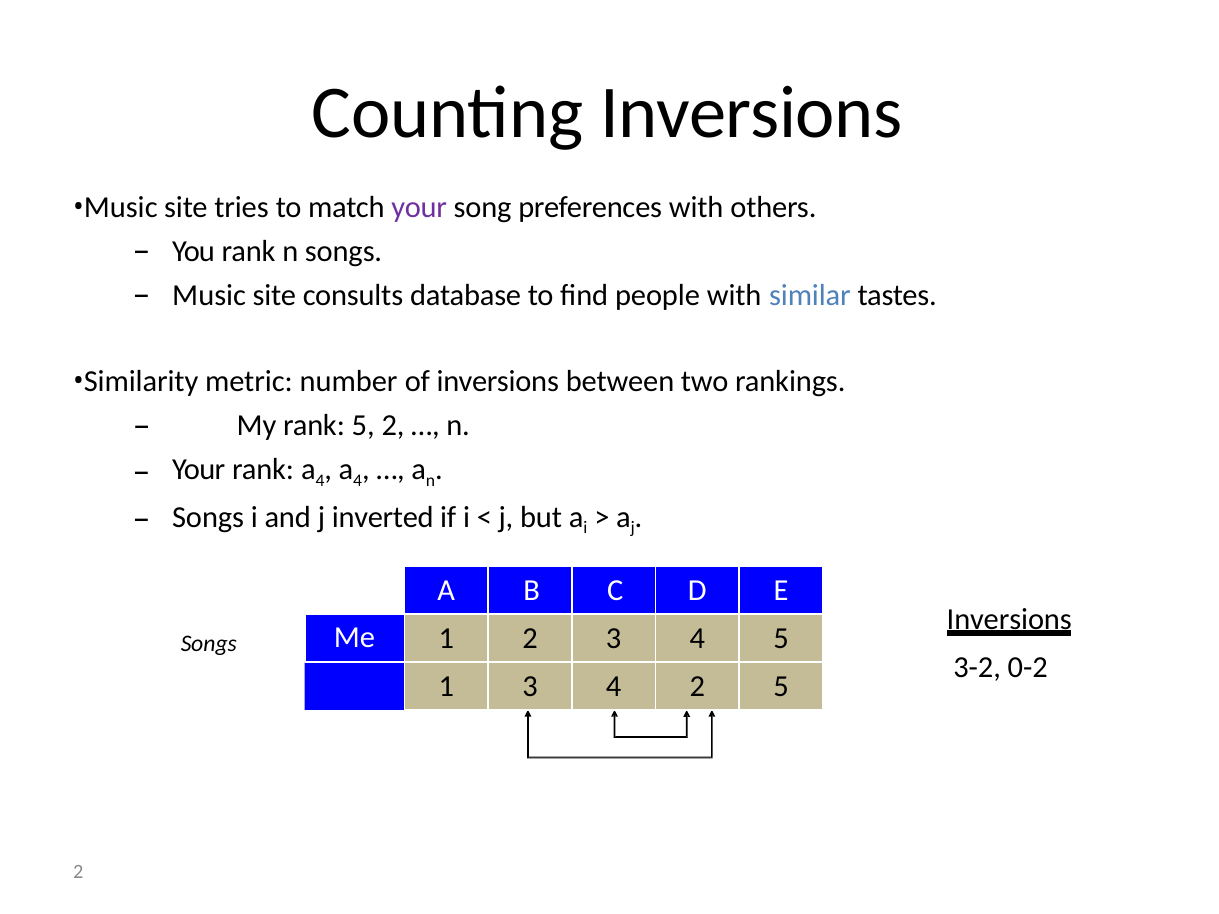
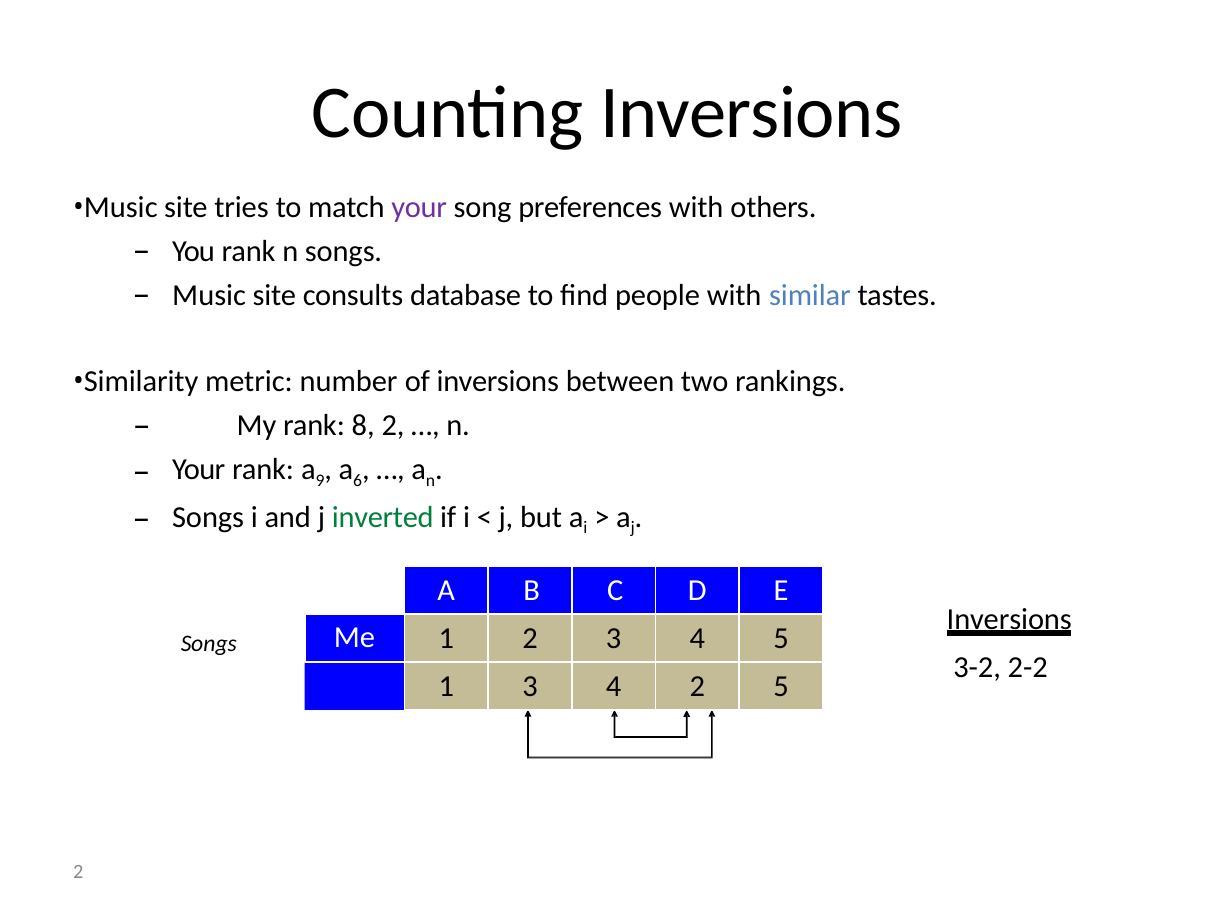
rank 5: 5 -> 8 (363, 426)
rank a 4: 4 -> 9 (320, 480)
4: 4 -> 6 (358, 480)
inverted colour: black -> green (383, 518)
0-2: 0-2 -> 2-2 (1028, 667)
